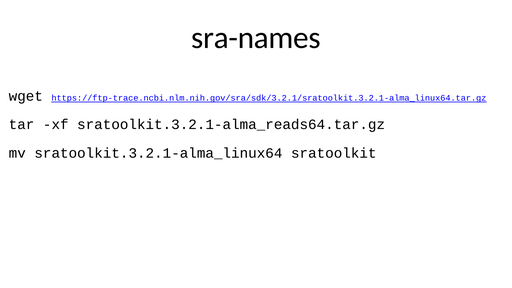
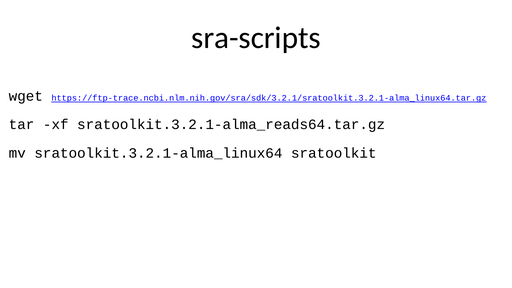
sra-names: sra-names -> sra-scripts (256, 38)
